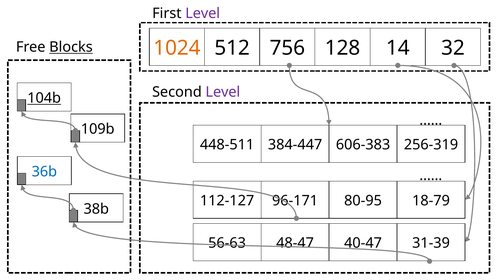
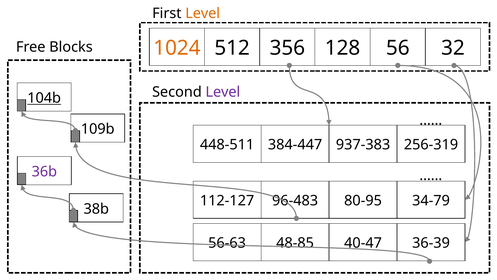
Level colour: purple -> orange (203, 13)
756: 756 -> 356 (287, 48)
14: 14 -> 56 (398, 48)
Blocks underline: present -> none (71, 47)
606-383: 606-383 -> 937-383 (363, 144)
36b colour: blue -> purple (44, 171)
96-171: 96-171 -> 96-483 (295, 200)
18-79: 18-79 -> 34-79 (431, 200)
48-47: 48-47 -> 48-85 (295, 243)
31-39: 31-39 -> 36-39 (431, 243)
